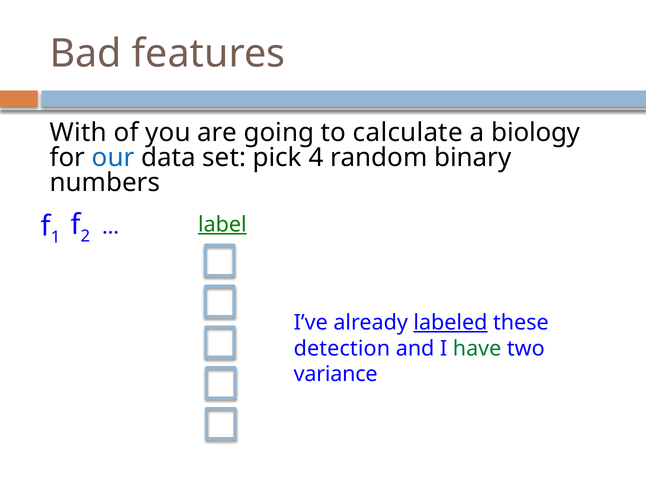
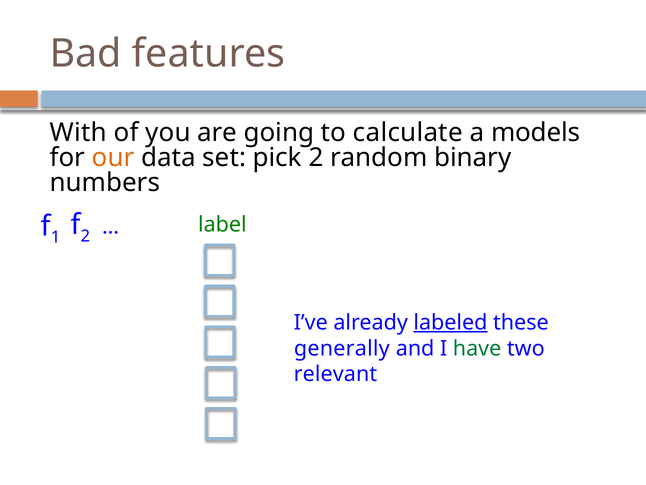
biology: biology -> models (536, 133)
our colour: blue -> orange (113, 158)
pick 4: 4 -> 2 (316, 158)
label underline: present -> none (222, 224)
detection: detection -> generally (342, 348)
variance: variance -> relevant (335, 374)
